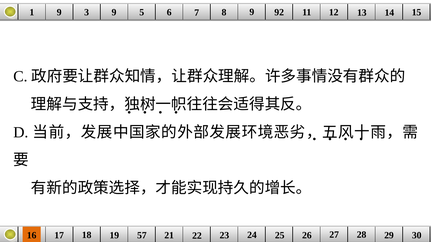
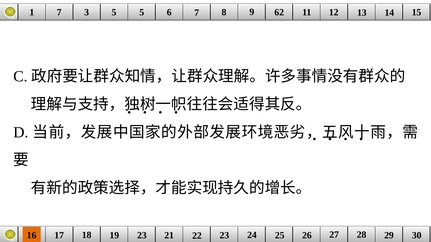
1 9: 9 -> 7 (59, 12)
3 9: 9 -> 5 (114, 12)
92: 92 -> 62 (279, 12)
19 57: 57 -> 23 (142, 236)
